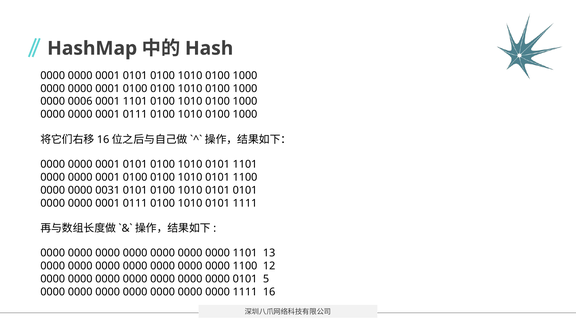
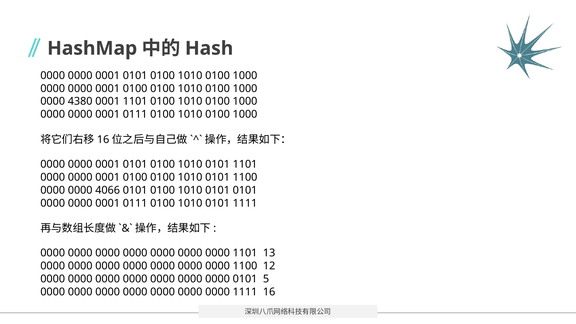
0006: 0006 -> 4380 (80, 101)
0031: 0031 -> 4066 (108, 190)
